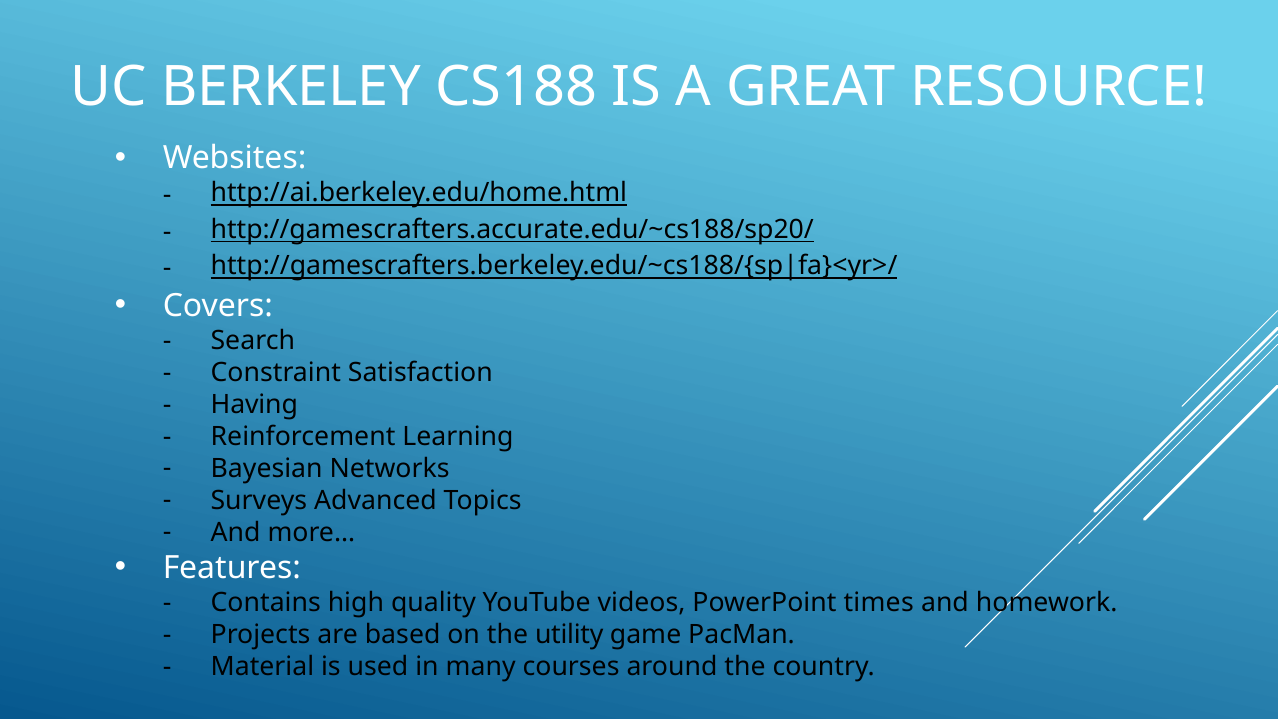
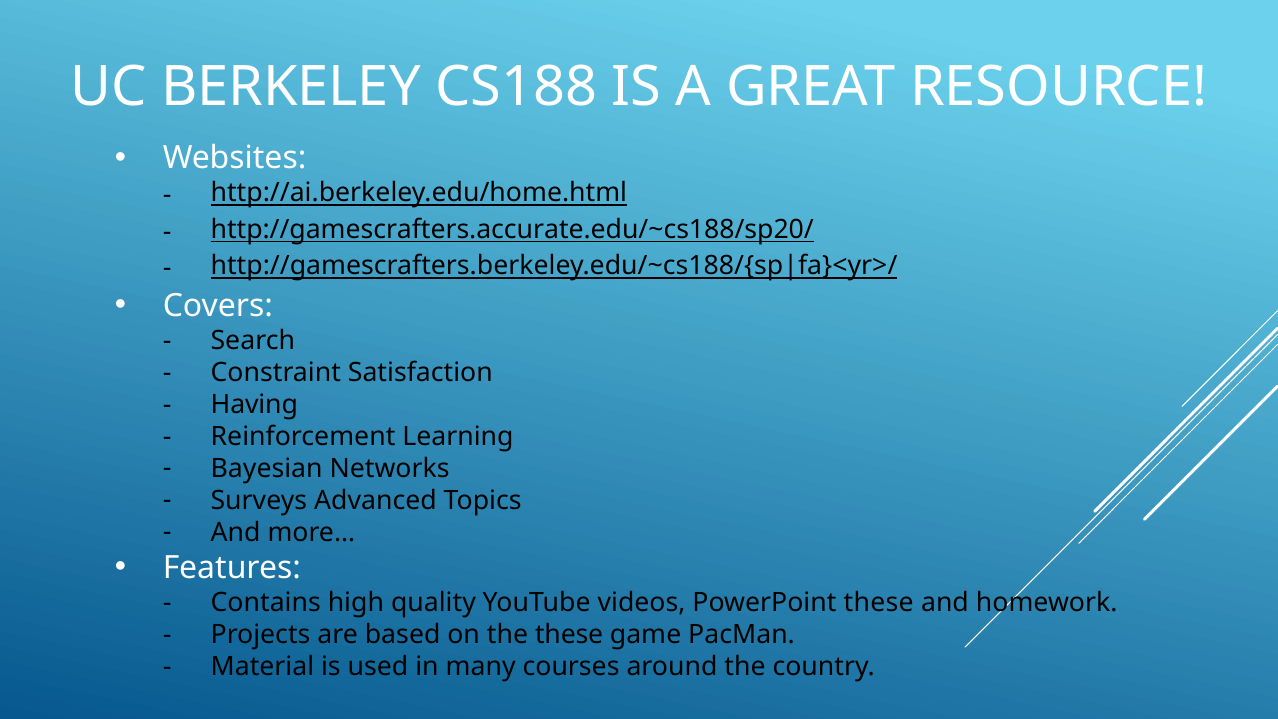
PowerPoint times: times -> these (879, 603)
the utility: utility -> these (569, 635)
